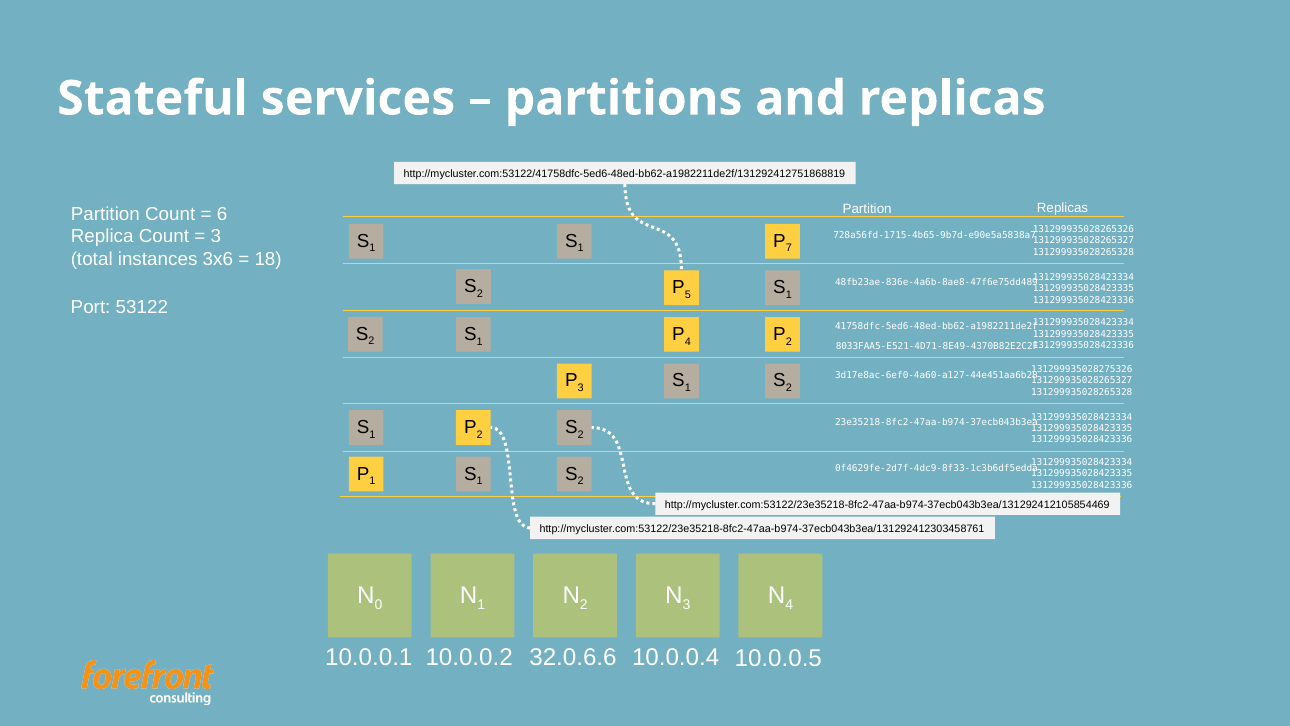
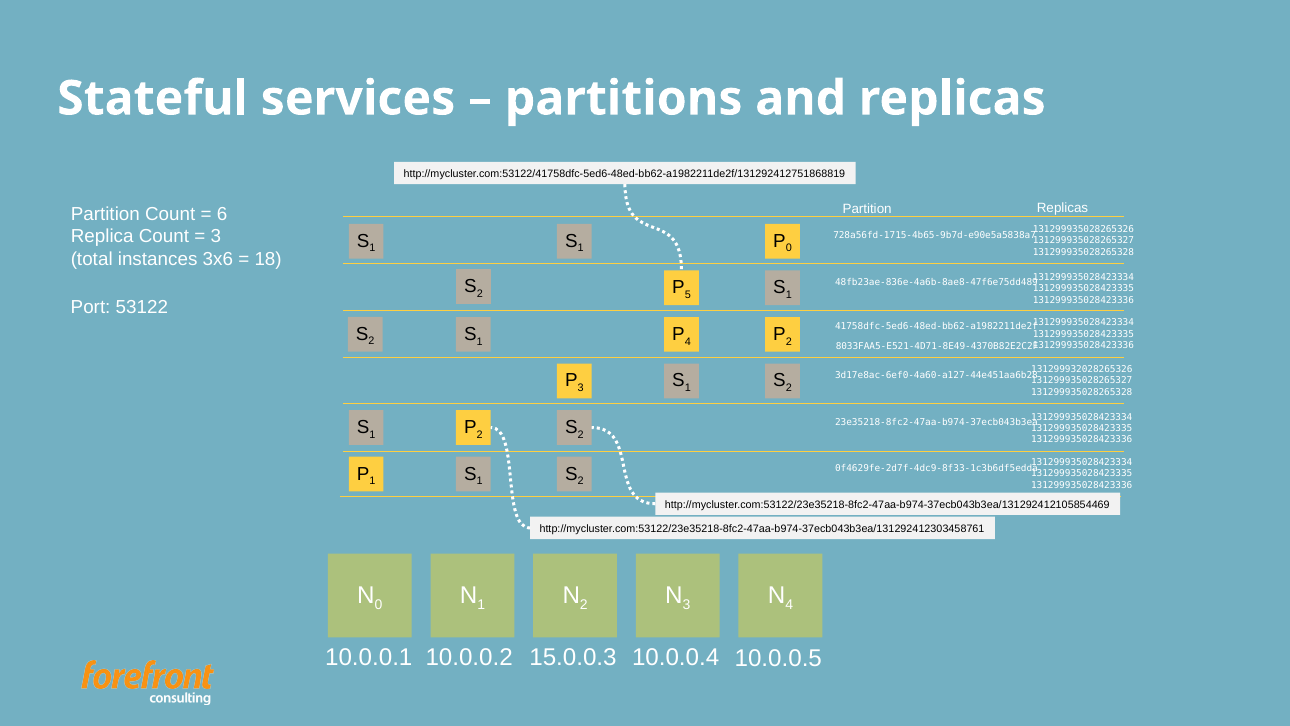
7: 7 -> 0 (789, 248)
131299935028275326: 131299935028275326 -> 131299932028265326 (1082, 369)
32.0.6.6: 32.0.6.6 -> 15.0.0.3 (573, 658)
